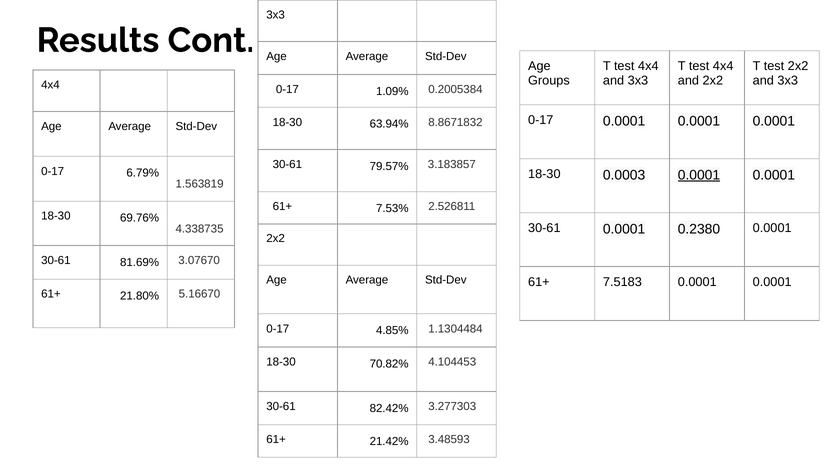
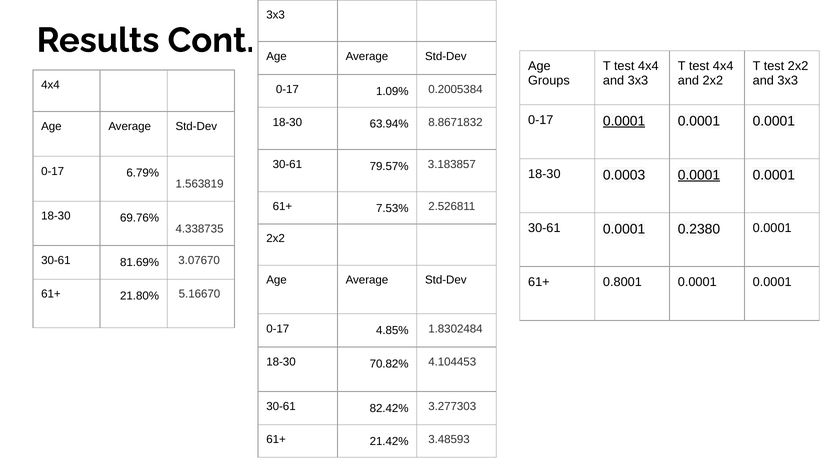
0.0001 underline: none -> present (624, 121)
7.5183: 7.5183 -> 0.8001 (622, 282)
1.1304484: 1.1304484 -> 1.8302484 (455, 328)
